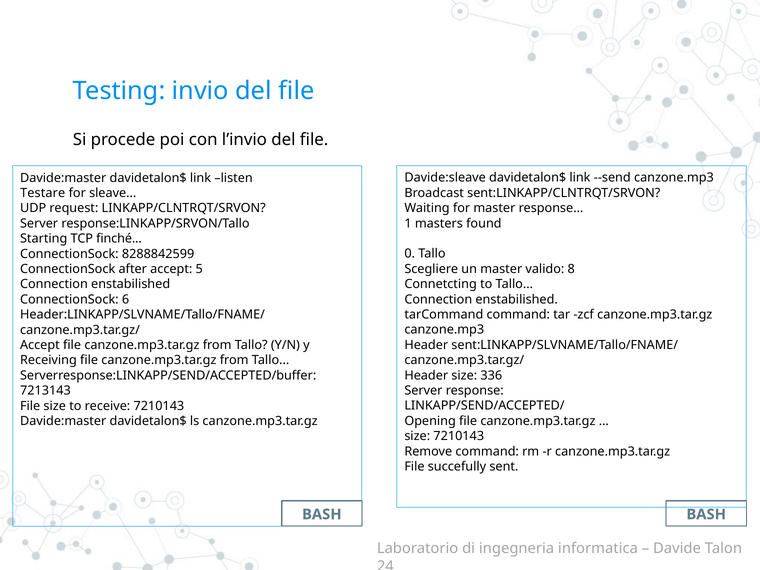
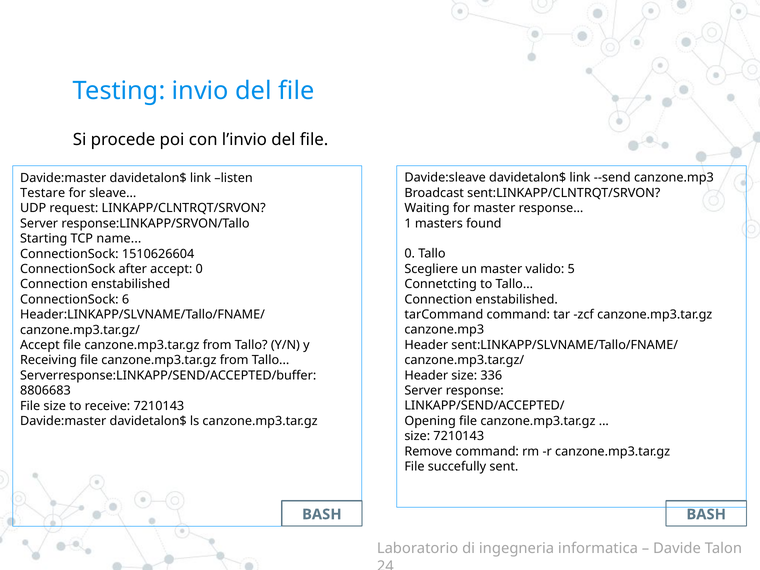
finché: finché -> name (119, 239)
8288842599: 8288842599 -> 1510626604 (158, 254)
8: 8 -> 5 (571, 269)
accept 5: 5 -> 0 (199, 269)
7213143: 7213143 -> 8806683 (45, 391)
